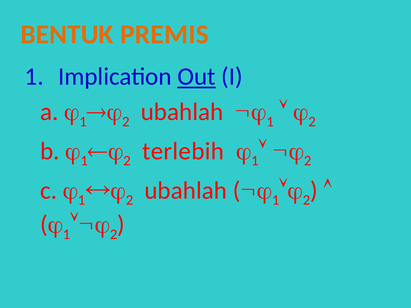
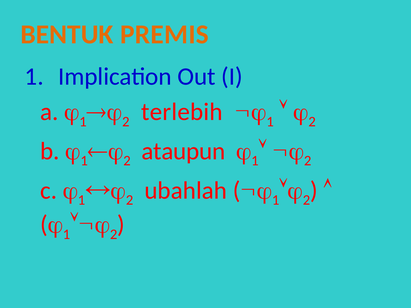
Out underline: present -> none (197, 77)
ubahlah: ubahlah -> terlebih (182, 112)
terlebih: terlebih -> ataupun (183, 151)
